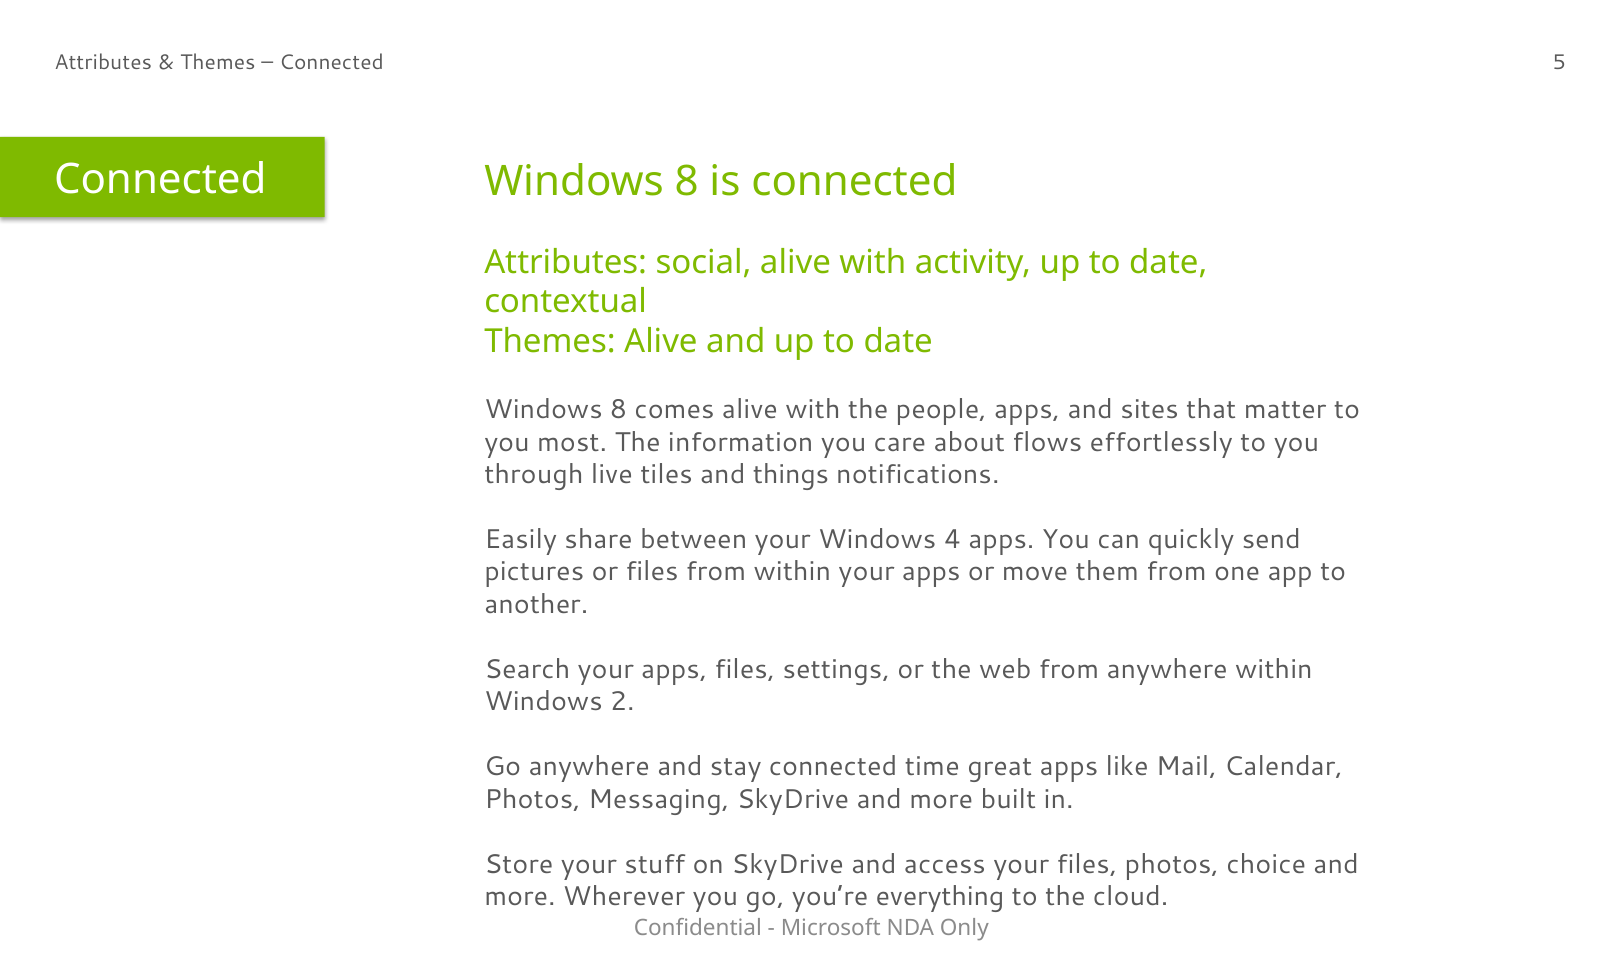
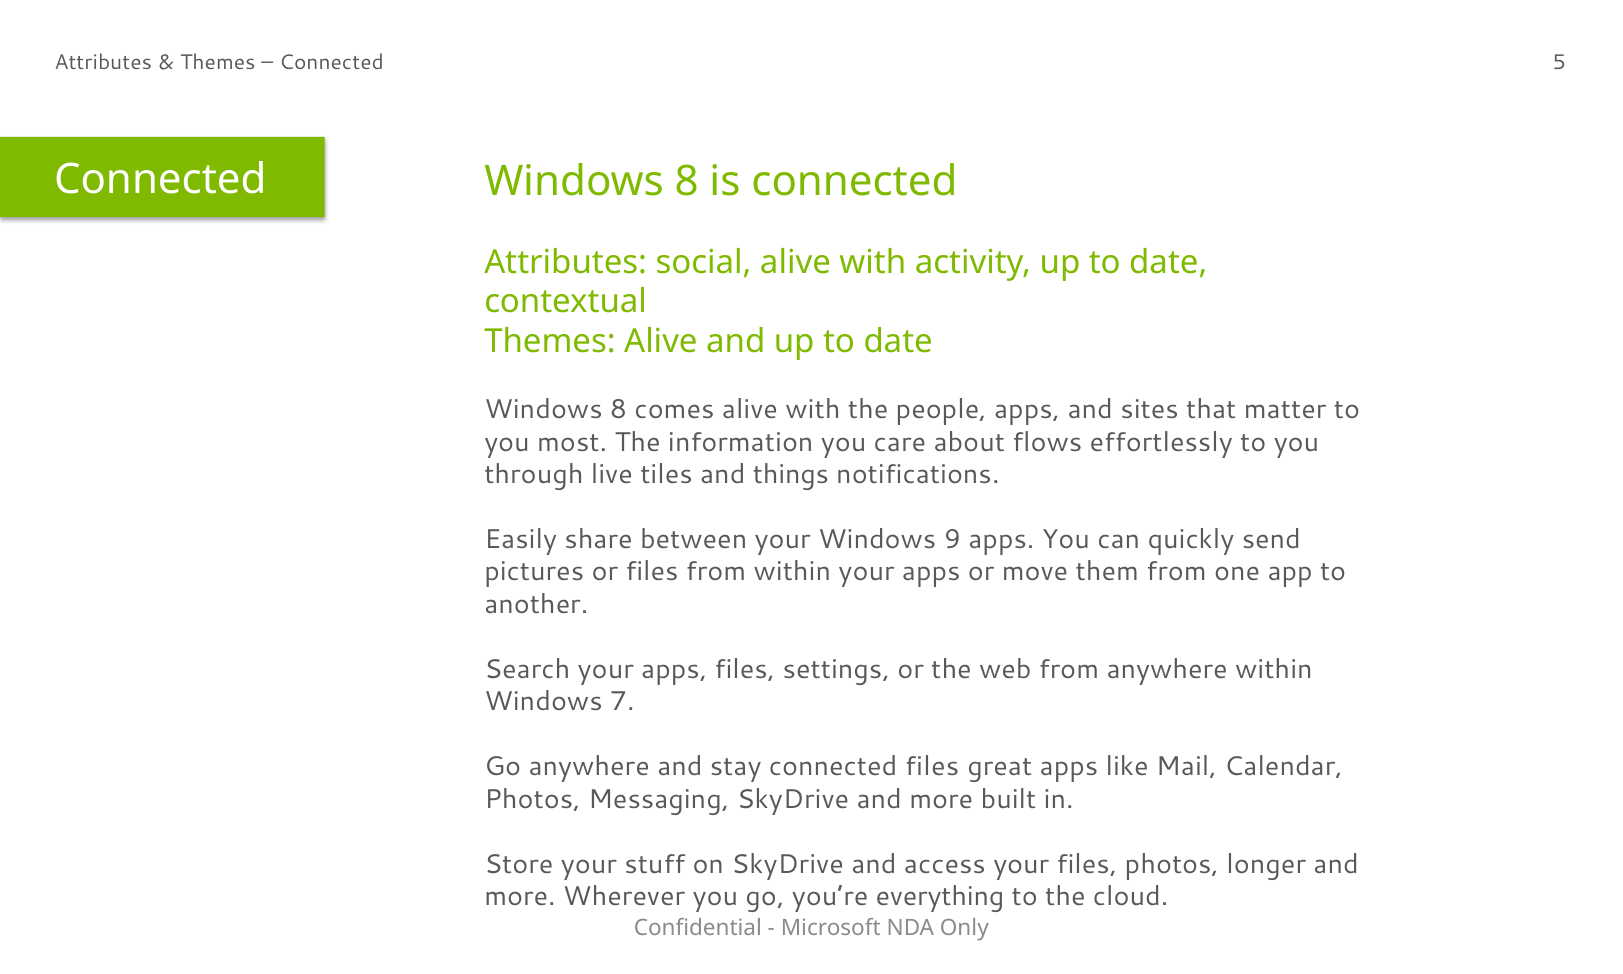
4: 4 -> 9 (952, 539)
2: 2 -> 7 (622, 702)
connected time: time -> files (932, 767)
choice: choice -> longer (1266, 864)
